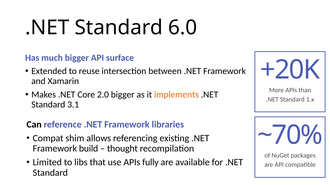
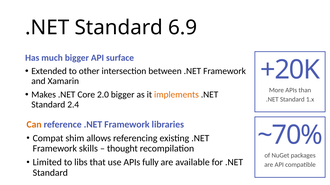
6.0: 6.0 -> 6.9 (183, 28)
reuse: reuse -> other (89, 71)
3.1: 3.1 -> 2.4 (73, 105)
Can colour: black -> orange (34, 125)
build: build -> skills (88, 149)
